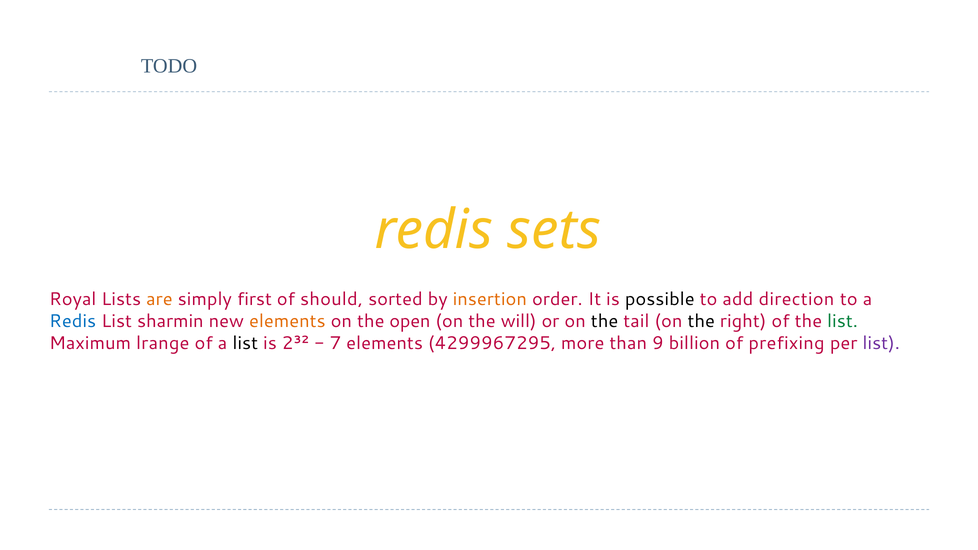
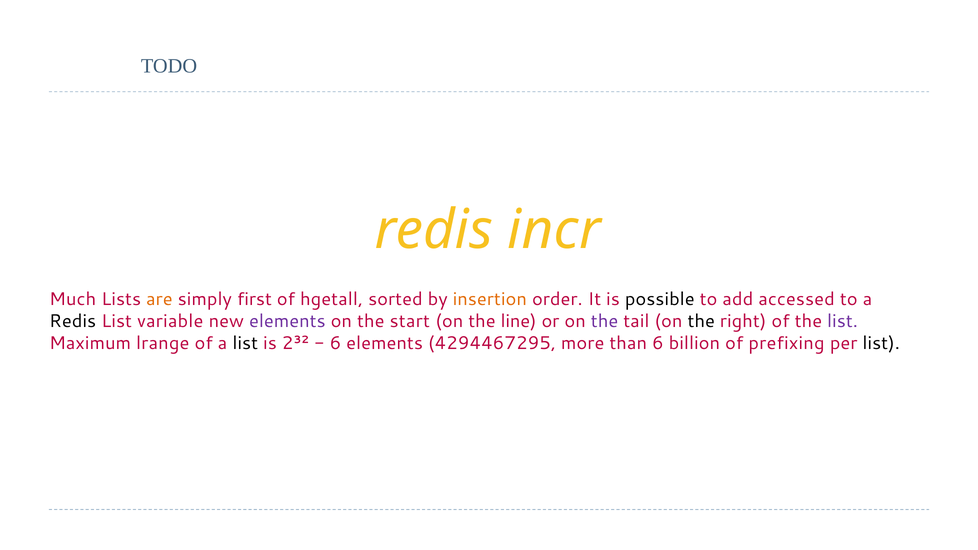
sets: sets -> incr (554, 230)
Royal: Royal -> Much (73, 299)
should: should -> hgetall (332, 299)
direction: direction -> accessed (797, 299)
Redis colour: blue -> black (73, 321)
sharmin: sharmin -> variable (170, 321)
elements colour: orange -> purple (287, 321)
open: open -> start (410, 321)
will: will -> line (519, 321)
the colour: black -> purple (605, 321)
list colour: green -> purple (842, 321)
7: 7 -> 6 (335, 343)
4299967295: 4299967295 -> 4294467295 (492, 343)
than 9: 9 -> 6 (658, 343)
list colour: purple -> black (881, 343)
